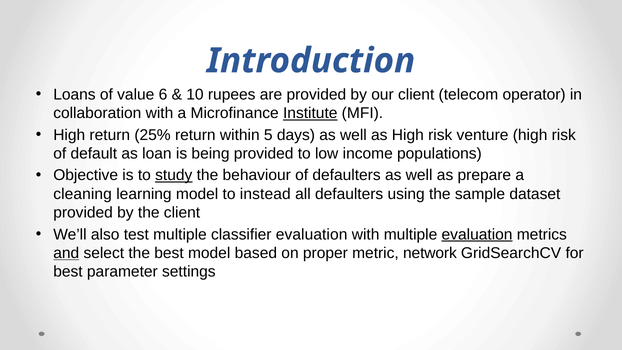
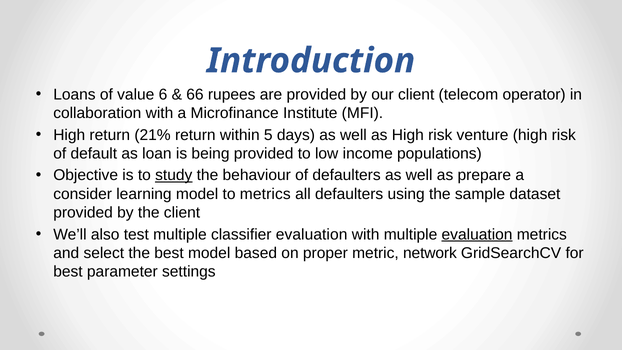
10: 10 -> 66 (195, 94)
Institute underline: present -> none (310, 113)
25%: 25% -> 21% (153, 135)
cleaning: cleaning -> consider (83, 194)
to instead: instead -> metrics (265, 194)
and underline: present -> none (66, 253)
